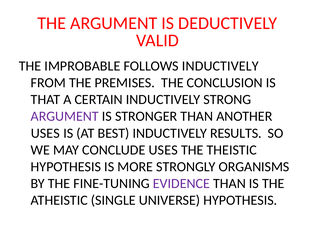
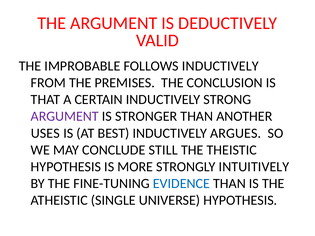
RESULTS: RESULTS -> ARGUES (236, 133)
CONCLUDE USES: USES -> STILL (163, 150)
ORGANISMS: ORGANISMS -> INTUITIVELY (254, 167)
EVIDENCE colour: purple -> blue (181, 184)
